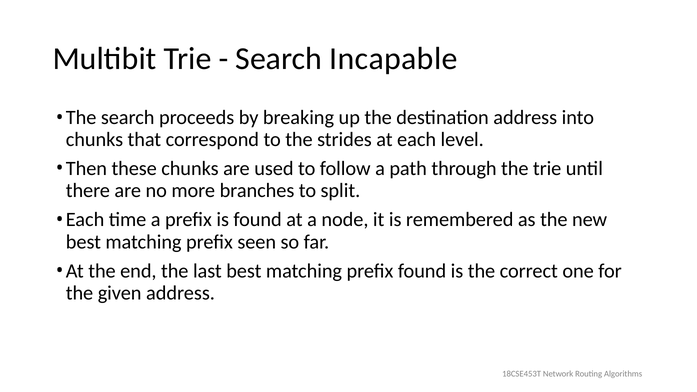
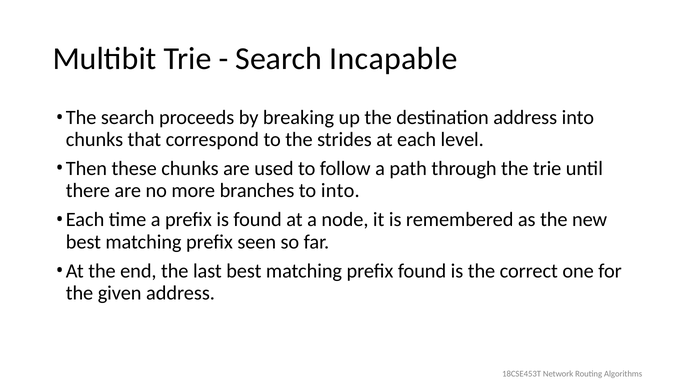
to split: split -> into (340, 191)
